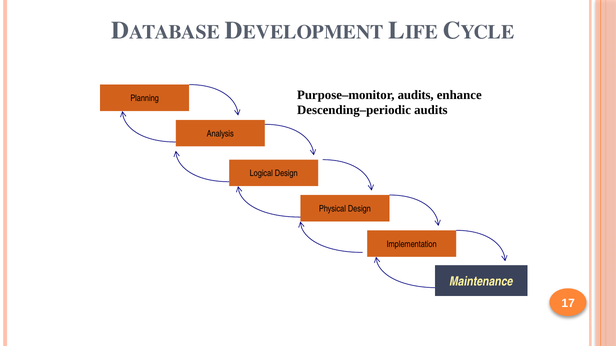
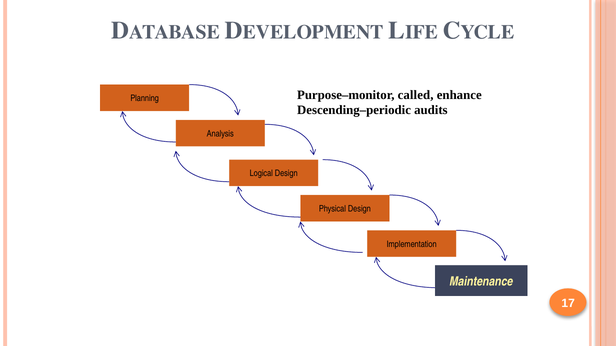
Purpose–monitor audits: audits -> called (416, 95)
